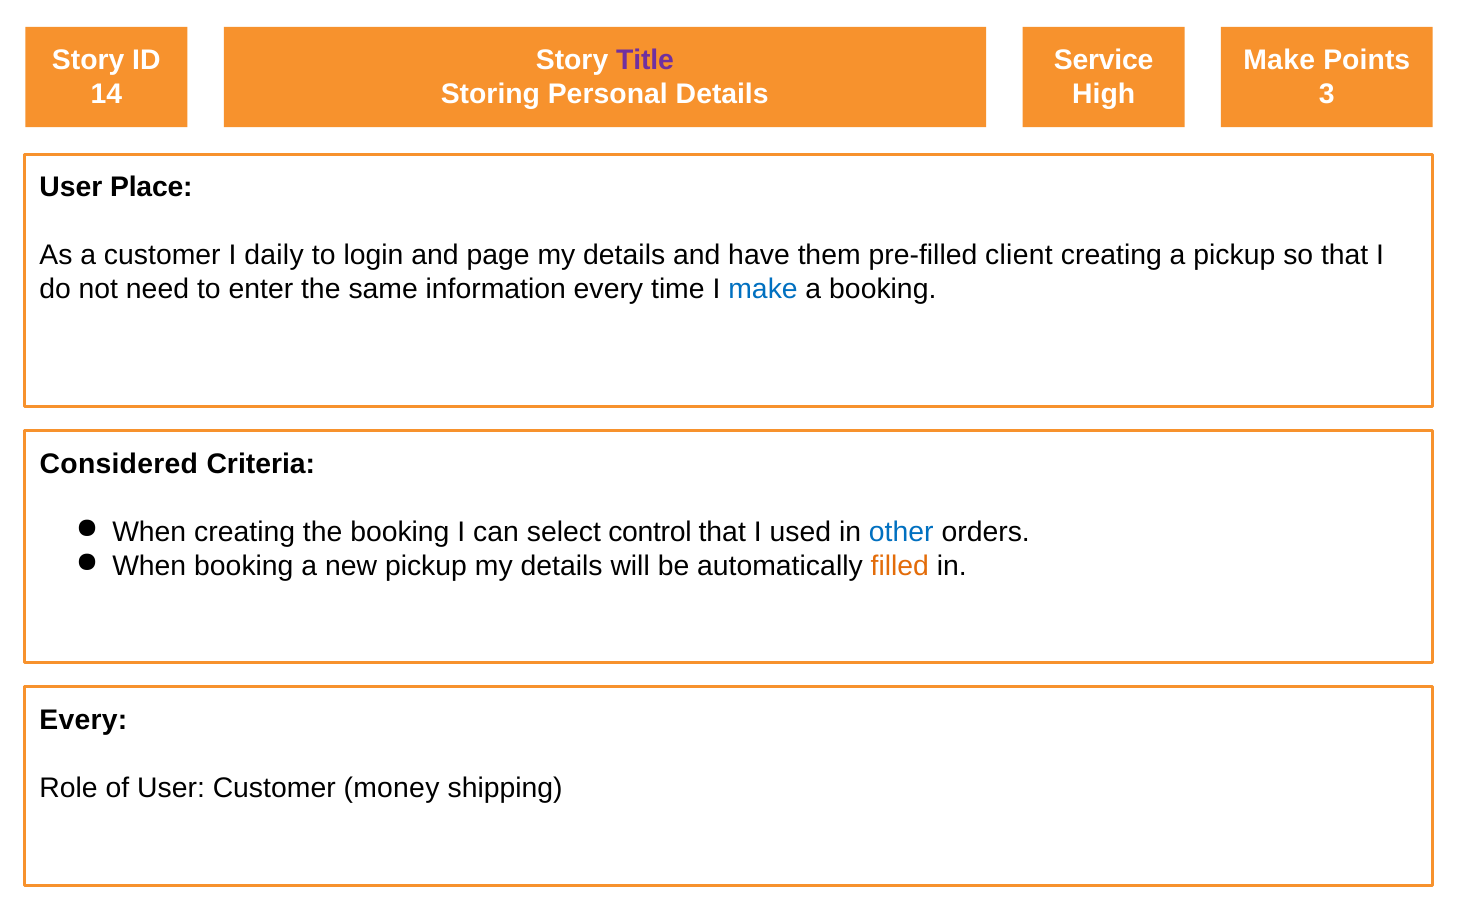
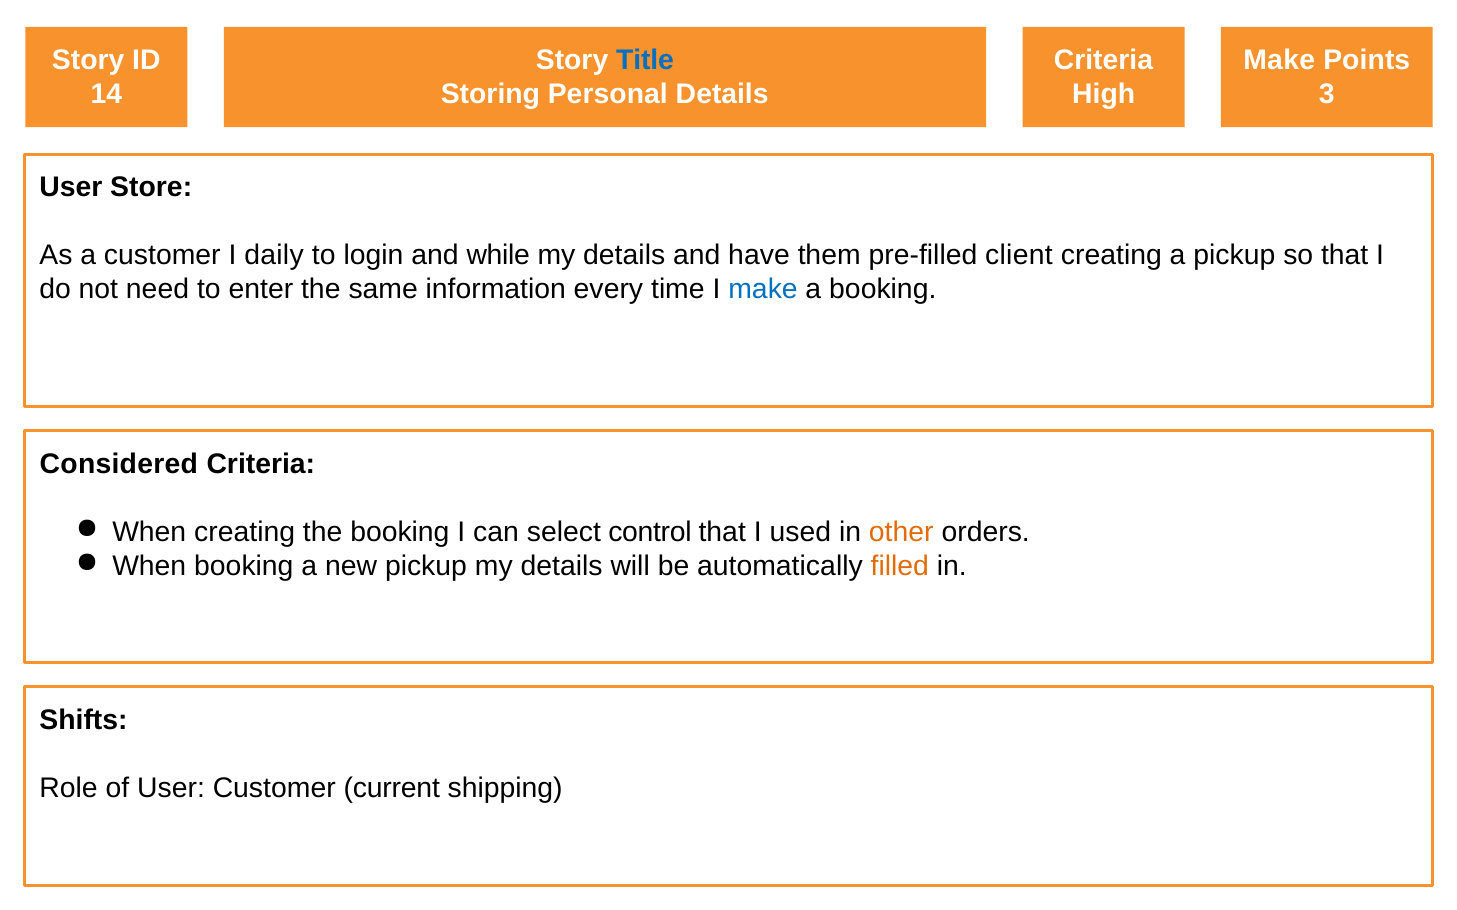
Title colour: purple -> blue (645, 60)
Service: Service -> Criteria (1103, 60)
Place: Place -> Store (151, 188)
page: page -> while (498, 256)
other colour: blue -> orange (901, 533)
Every: Every -> Shifts (84, 720)
money: money -> current (392, 788)
